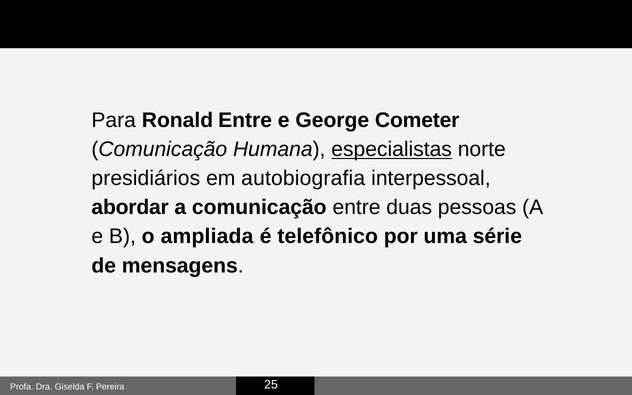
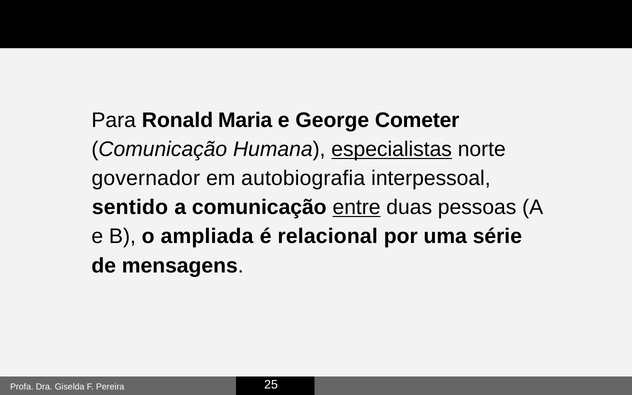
Ronald Entre: Entre -> Maria (245, 120)
presidiários: presidiários -> governador (146, 178)
abordar: abordar -> sentido (130, 207)
entre underline: none -> present (357, 207)
telefônico: telefônico -> relacional (328, 237)
